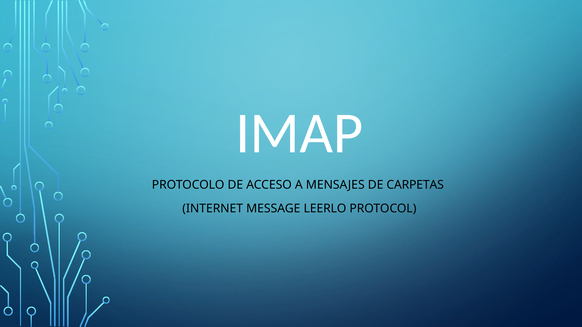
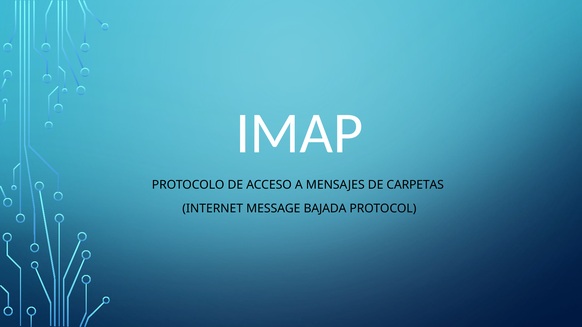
LEERLO: LEERLO -> BAJADA (325, 209)
